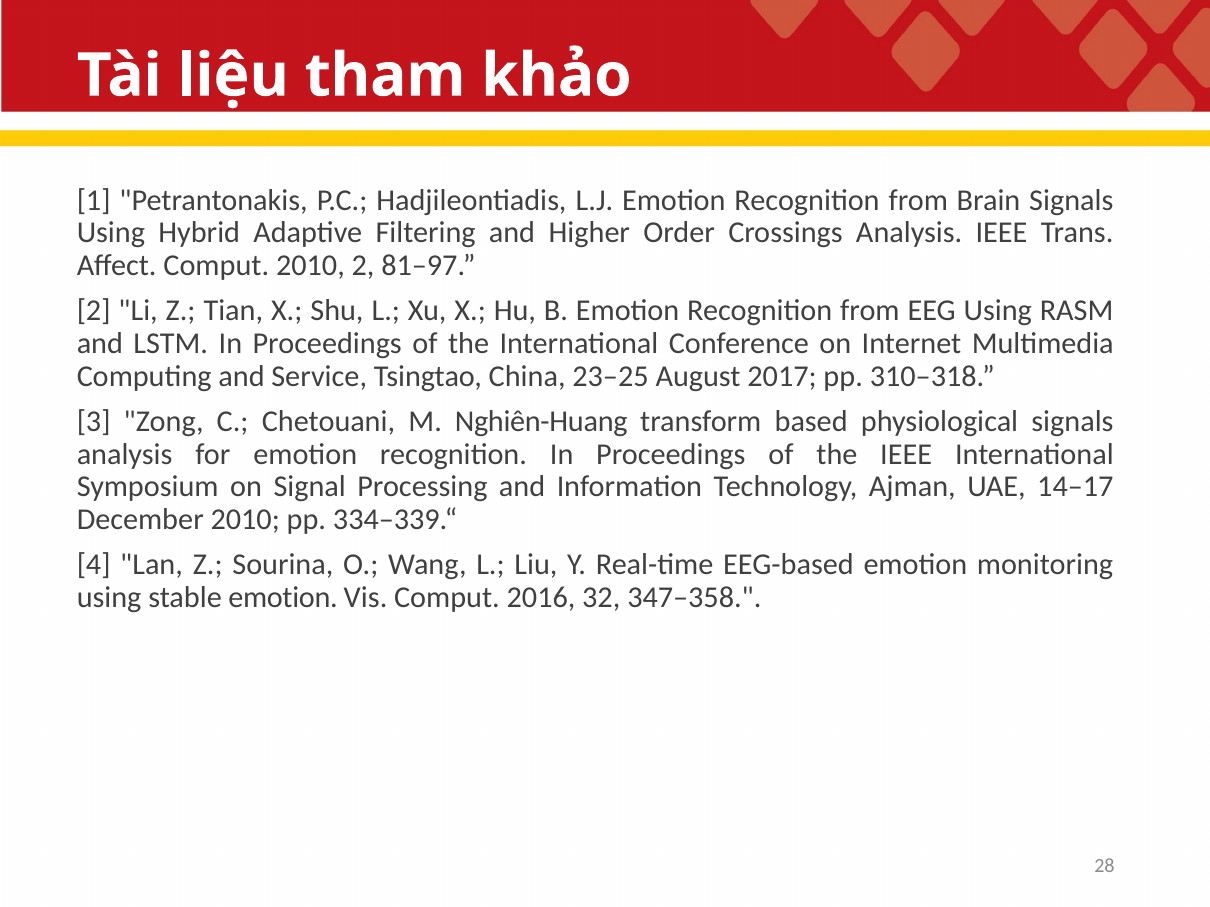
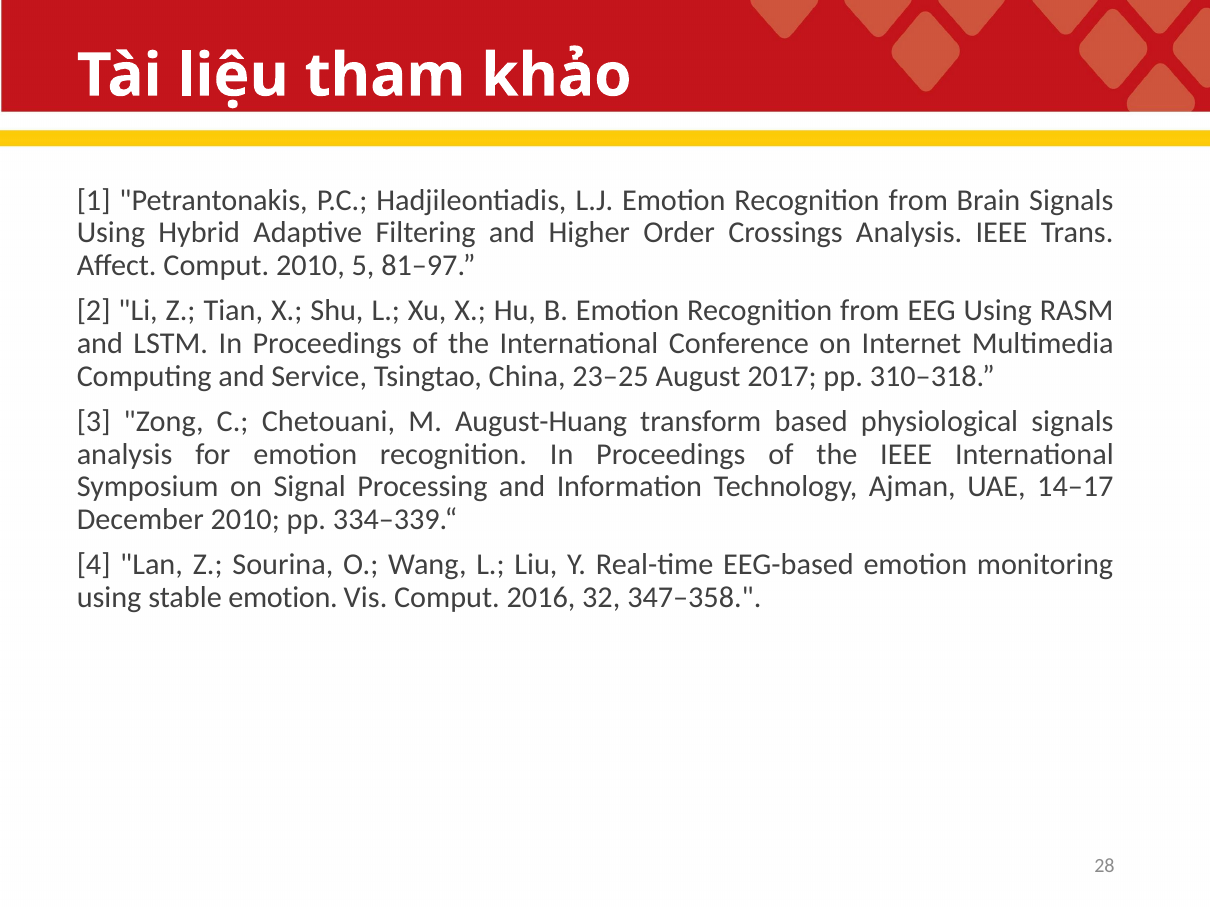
2010 2: 2 -> 5 (363, 266)
Nghiên-Huang: Nghiên-Huang -> August-Huang (541, 422)
